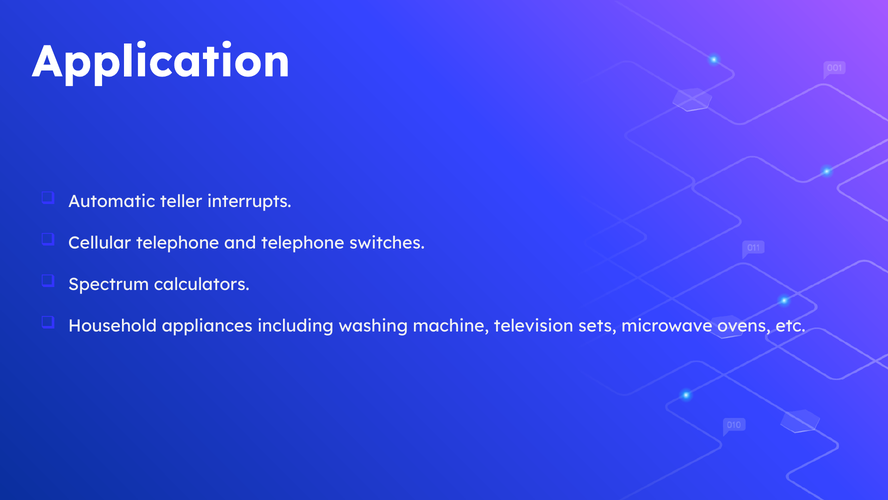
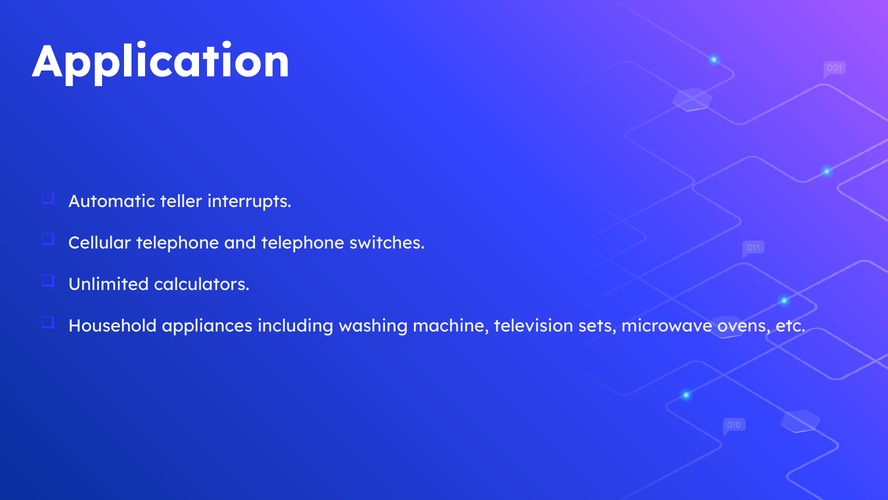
Spectrum: Spectrum -> Unlimited (109, 284)
